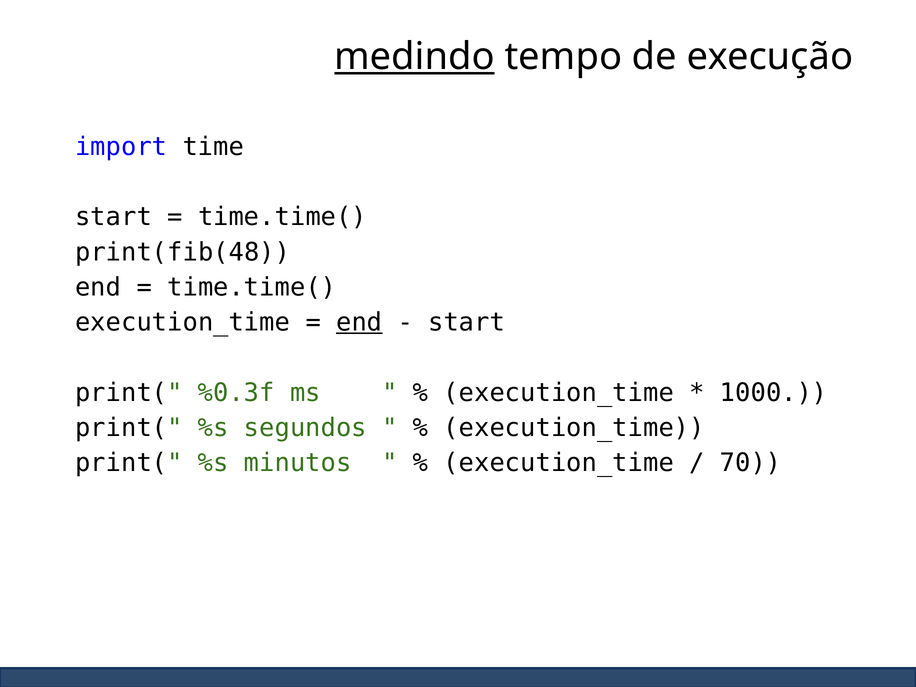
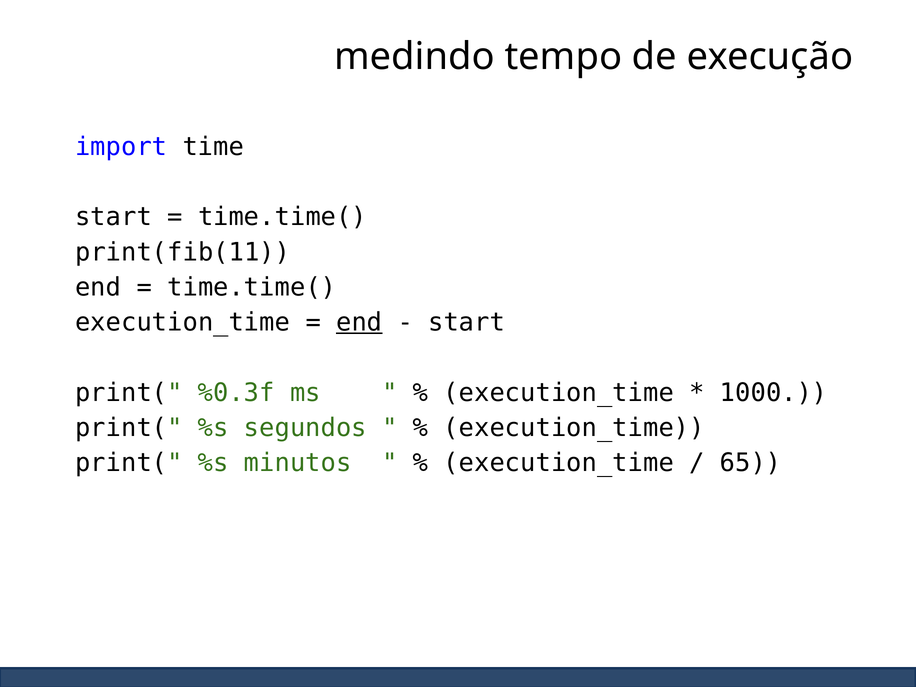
medindo underline: present -> none (415, 57)
print(fib(48: print(fib(48 -> print(fib(11 (183, 252)
70: 70 -> 65 (751, 463)
